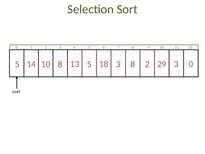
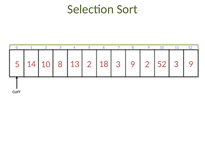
29: 29 -> 52 (162, 64)
5 5: 5 -> 2 (89, 64)
3 8: 8 -> 9 (133, 64)
10 0: 0 -> 9 (191, 64)
